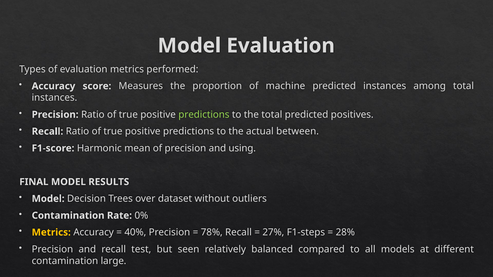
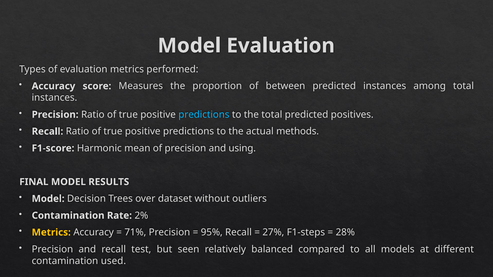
machine: machine -> between (285, 86)
predictions colour: light green -> light blue (204, 115)
between: between -> methods (298, 132)
0%: 0% -> 2% (141, 216)
40%: 40% -> 71% (135, 233)
78%: 78% -> 95% (212, 233)
large: large -> used (113, 261)
